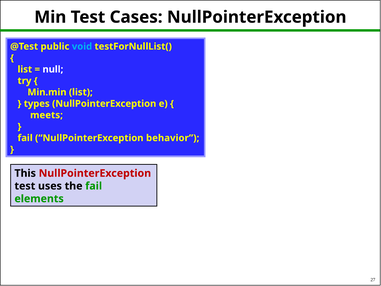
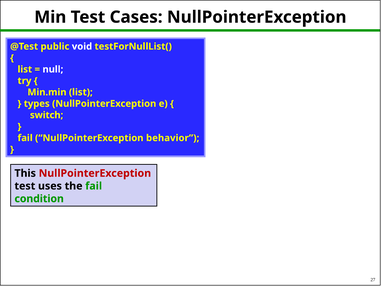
void colour: light blue -> white (82, 46)
meets: meets -> switch (47, 115)
elements: elements -> condition (39, 199)
